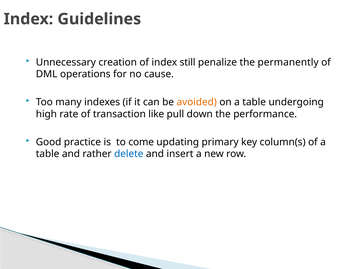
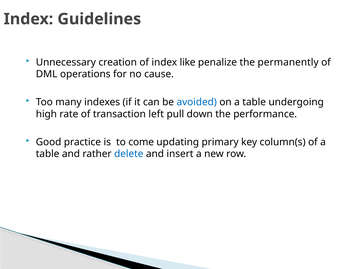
still: still -> like (188, 62)
avoided colour: orange -> blue (197, 102)
like: like -> left (156, 114)
